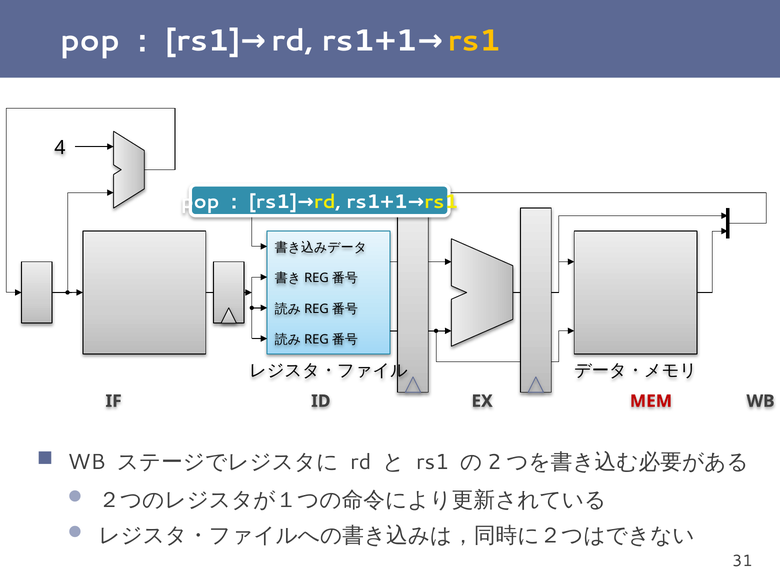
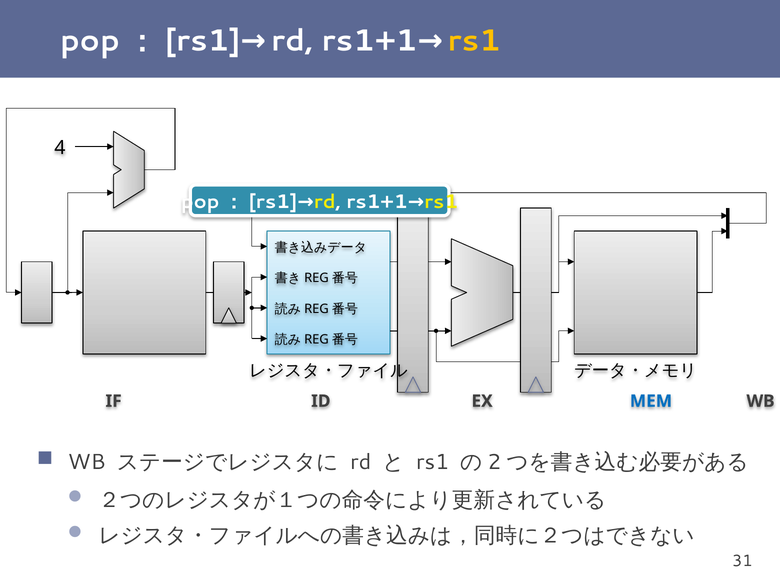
MEM colour: red -> blue (651, 401)
